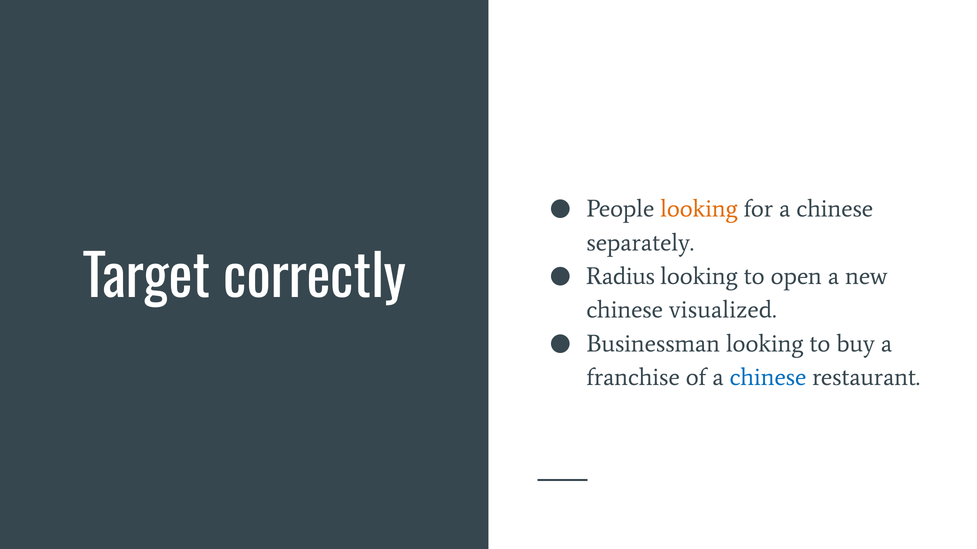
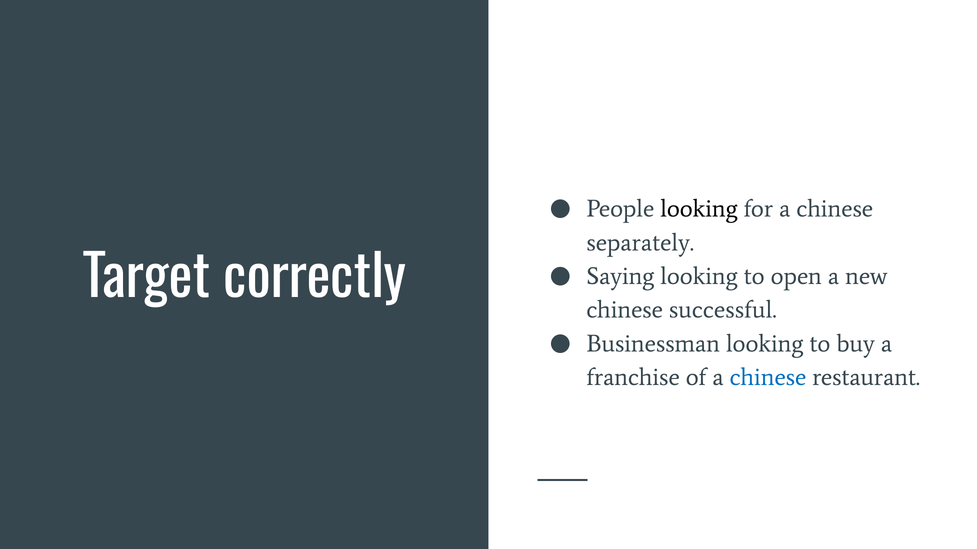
looking colour: orange -> black (699, 209)
Radius: Radius -> Saying (620, 276)
visualized: visualized -> successful (723, 310)
